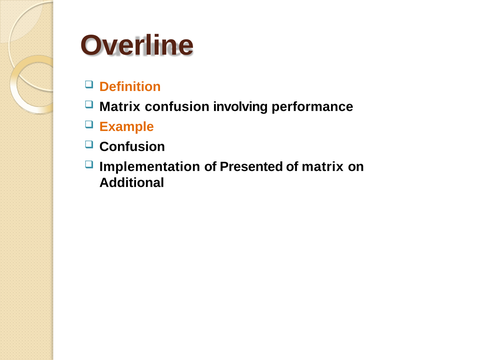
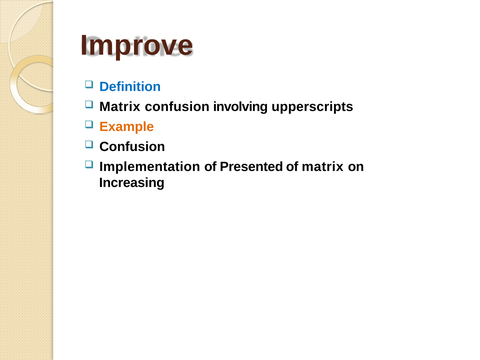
Overline: Overline -> Improve (137, 45)
Definition colour: orange -> blue (130, 87)
performance: performance -> upperscripts (312, 107)
Additional: Additional -> Increasing (132, 183)
